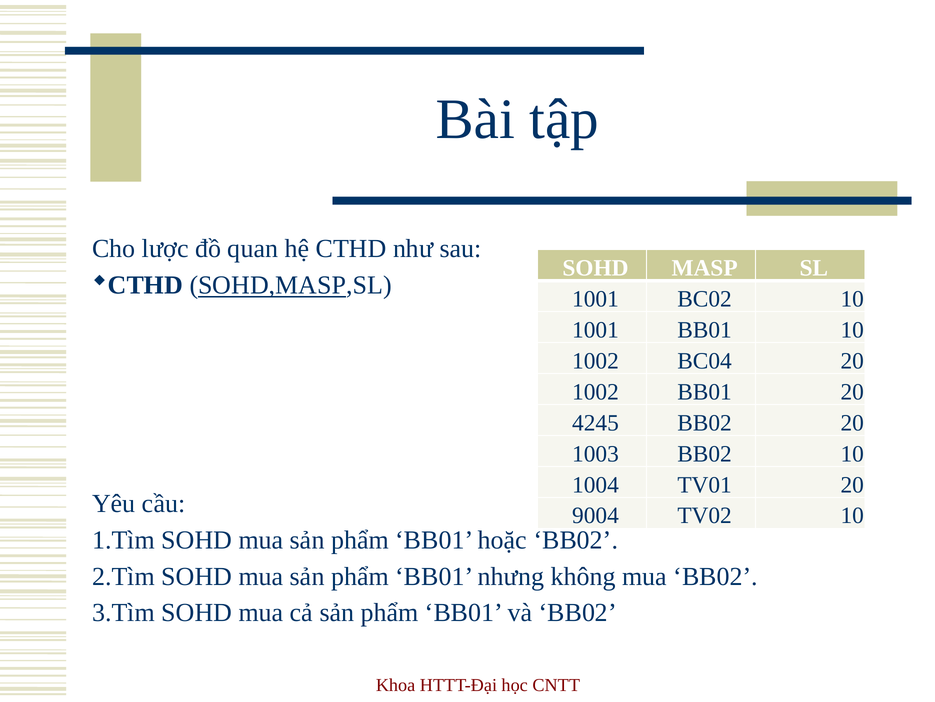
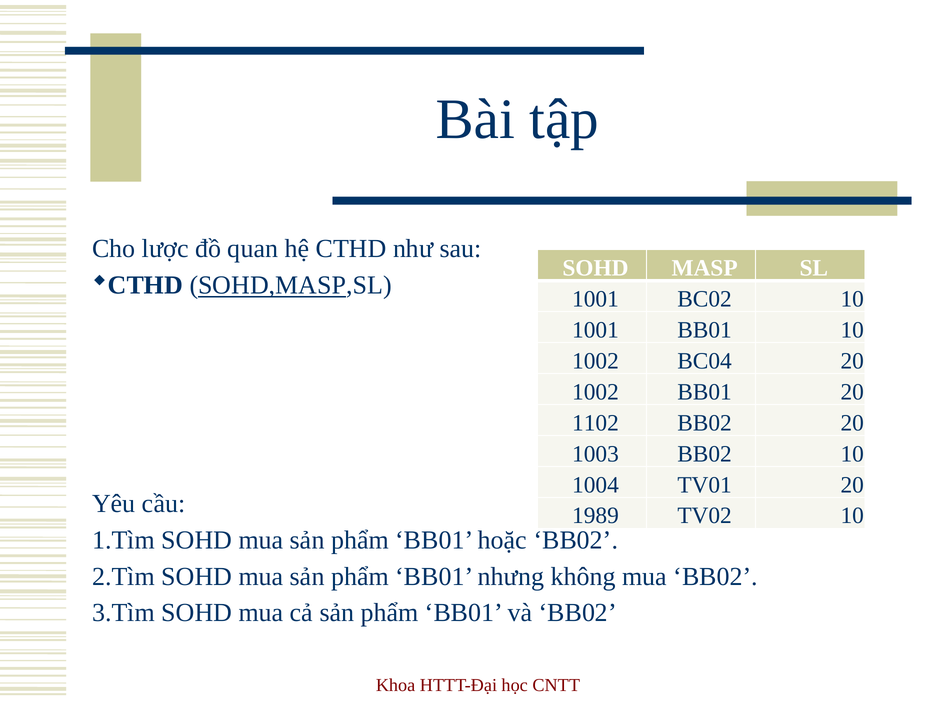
4245: 4245 -> 1102 (595, 422)
9004: 9004 -> 1989 (595, 515)
